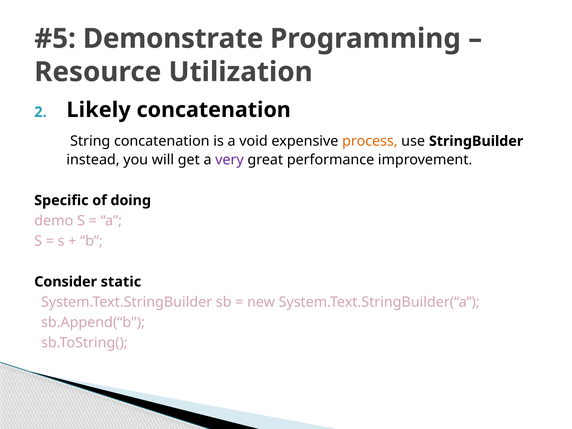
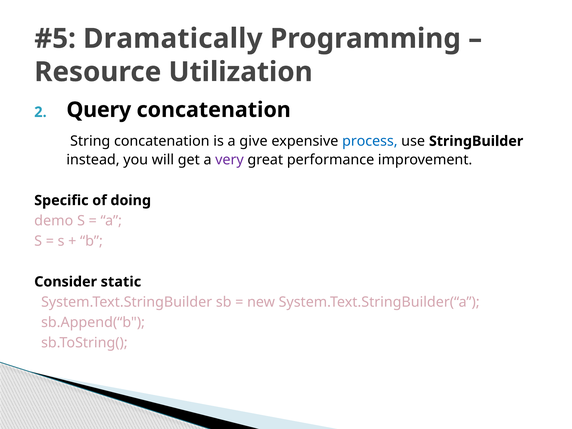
Demonstrate: Demonstrate -> Dramatically (173, 39)
Likely: Likely -> Query (99, 110)
void: void -> give (253, 141)
process colour: orange -> blue (370, 141)
